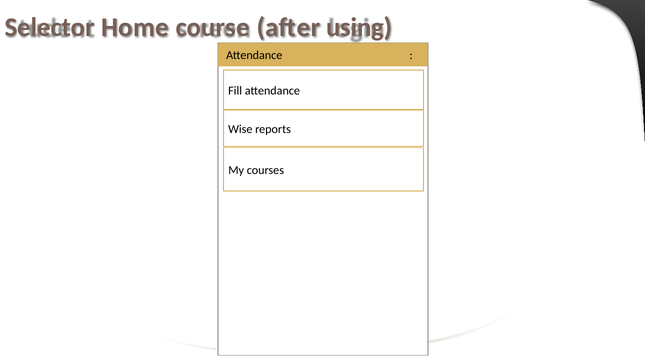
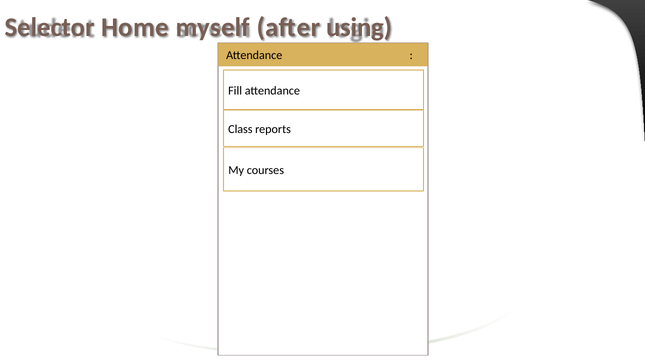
course: course -> myself (213, 28)
Wise: Wise -> Class (240, 129)
